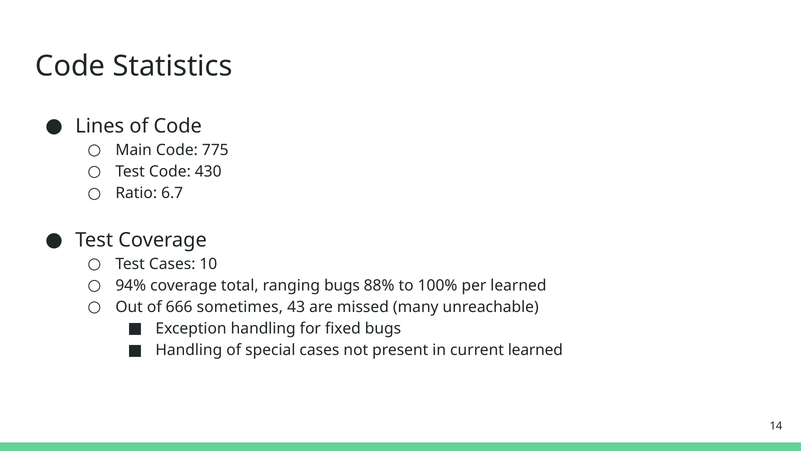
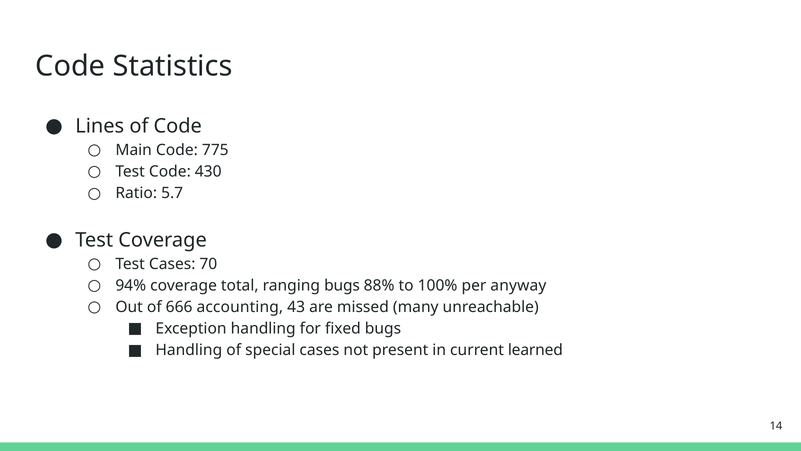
6.7: 6.7 -> 5.7 (172, 193)
10: 10 -> 70 (208, 264)
per learned: learned -> anyway (518, 285)
sometimes: sometimes -> accounting (240, 307)
